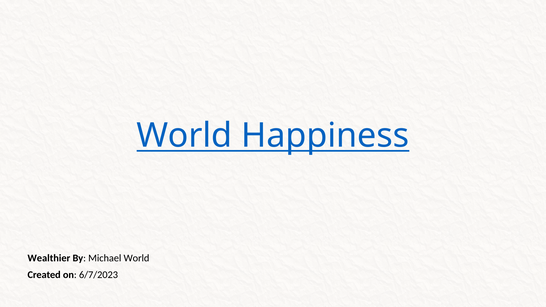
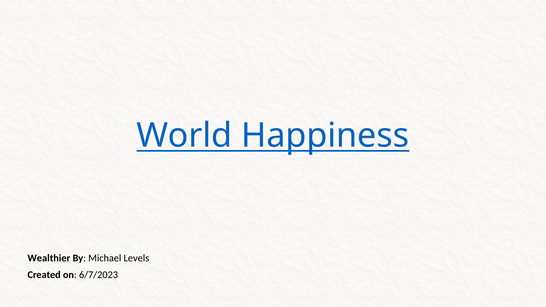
Michael World: World -> Levels (136, 258)
